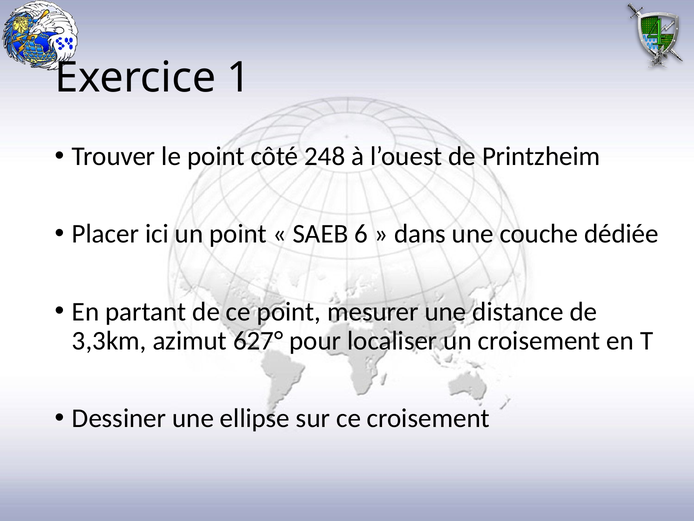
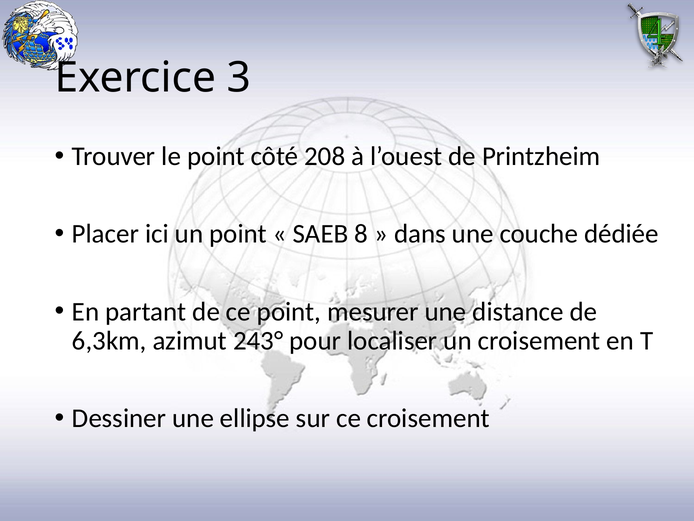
1: 1 -> 3 (239, 78)
248: 248 -> 208 (325, 156)
6: 6 -> 8 (361, 234)
3,3km: 3,3km -> 6,3km (109, 340)
627°: 627° -> 243° (258, 340)
